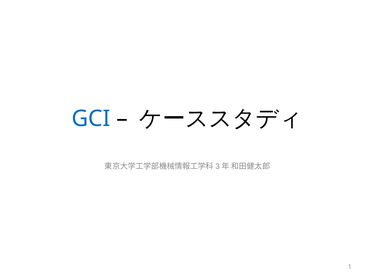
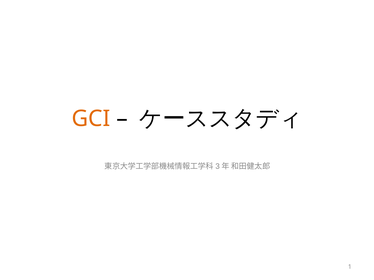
GCI colour: blue -> orange (91, 119)
